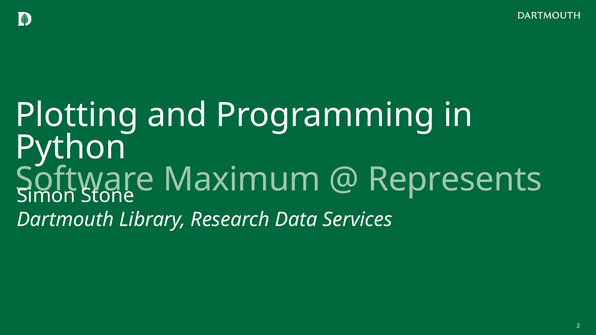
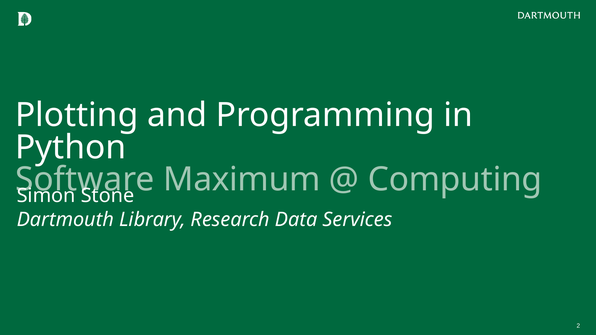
Represents: Represents -> Computing (455, 180)
